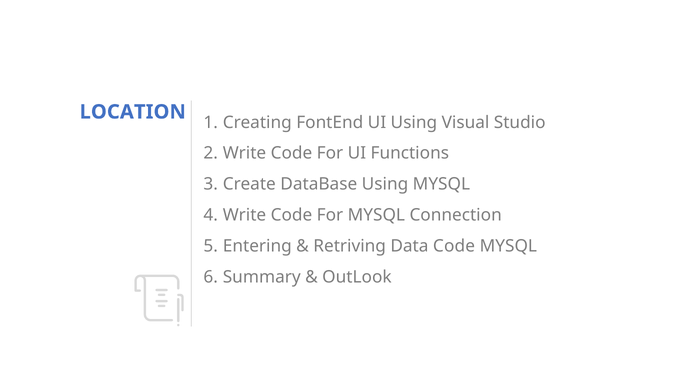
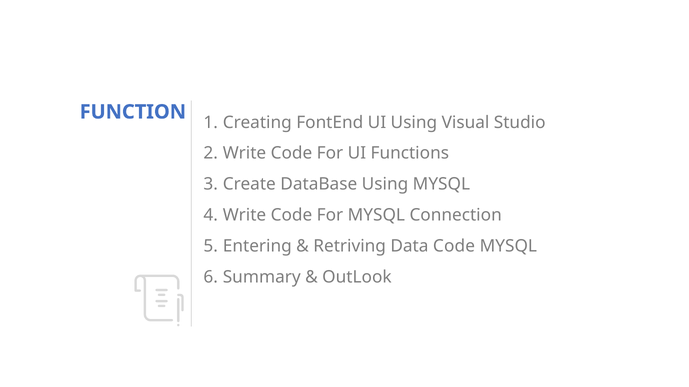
LOCATION: LOCATION -> FUNCTION (133, 112)
